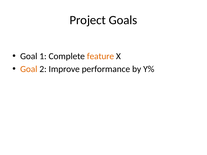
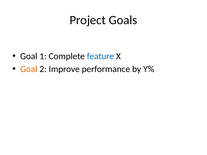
feature colour: orange -> blue (100, 56)
